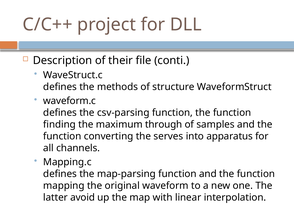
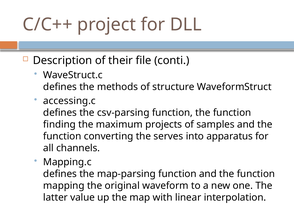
waveform.c: waveform.c -> accessing.c (69, 101)
through: through -> projects (164, 124)
avoid: avoid -> value (83, 197)
